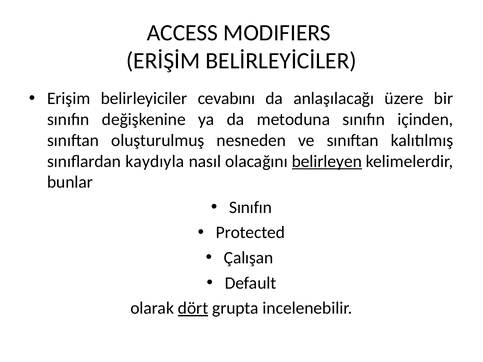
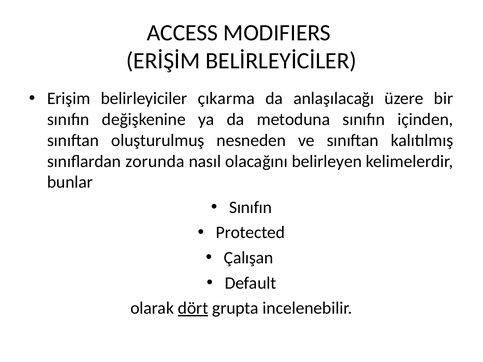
cevabını: cevabını -> çıkarma (226, 99)
kaydıyla: kaydıyla -> zorunda (155, 161)
belirleyen underline: present -> none (327, 161)
